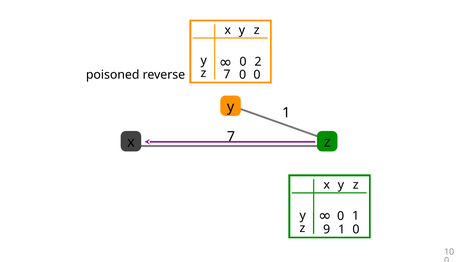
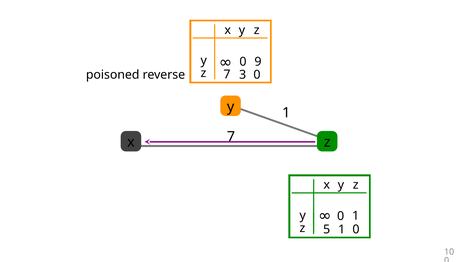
2: 2 -> 9 (258, 62)
z 0: 0 -> 3 (243, 75)
9: 9 -> 5 (327, 230)
